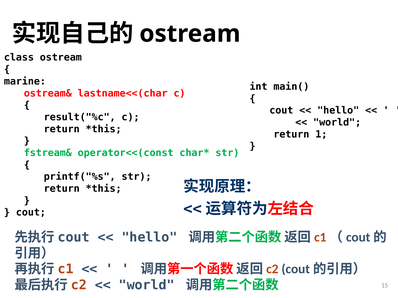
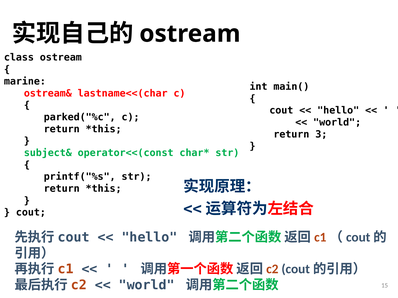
result("%c: result("%c -> parked("%c (80, 117)
1: 1 -> 3 (321, 134)
fstream&: fstream& -> subject& (48, 153)
